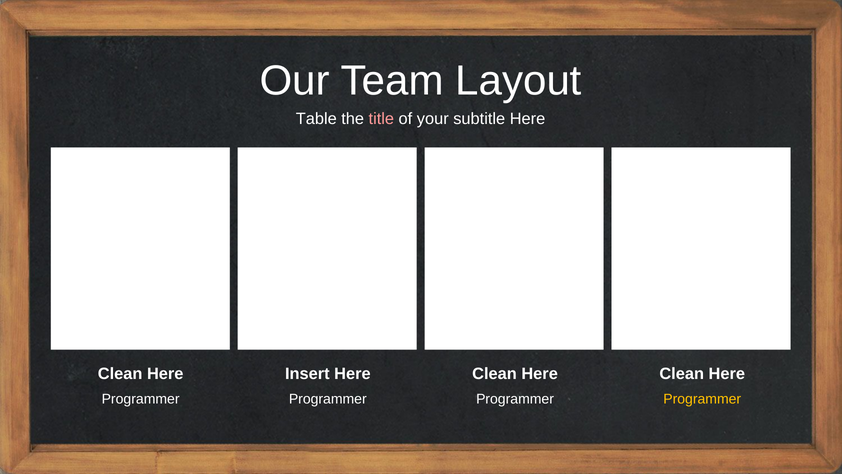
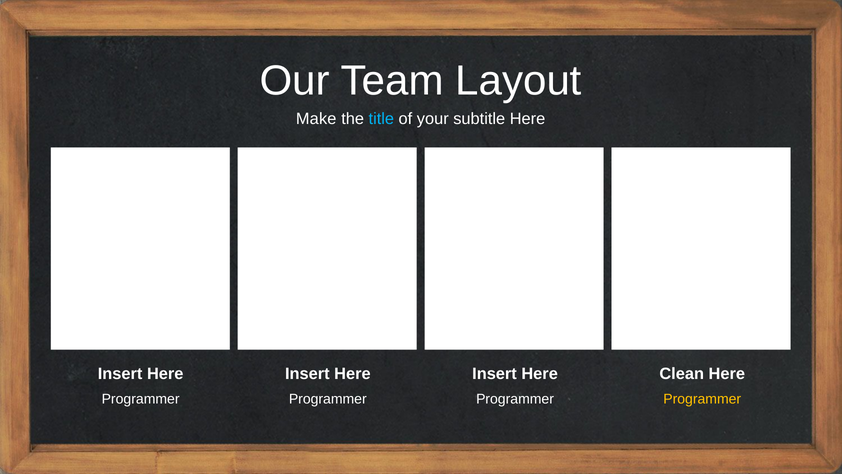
Table: Table -> Make (316, 119)
title colour: pink -> light blue (381, 119)
Clean: Clean -> Insert (120, 374)
Clean: Clean -> Insert (495, 374)
